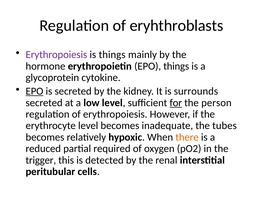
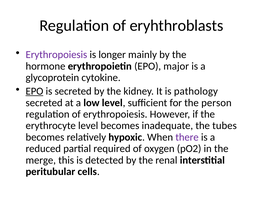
is things: things -> longer (112, 54)
EPO things: things -> major (176, 66)
surrounds: surrounds -> pathology (196, 91)
for underline: present -> none (176, 102)
there colour: orange -> purple (187, 137)
trigger: trigger -> merge (41, 160)
